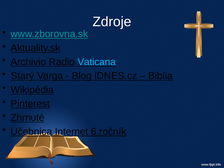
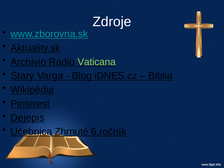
Vaticana colour: light blue -> light green (97, 62)
Zhrnuté: Zhrnuté -> Dejepis (27, 118)
Internet: Internet -> Zhrnuté (72, 132)
